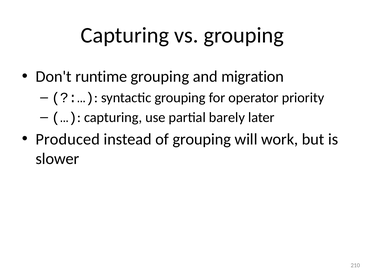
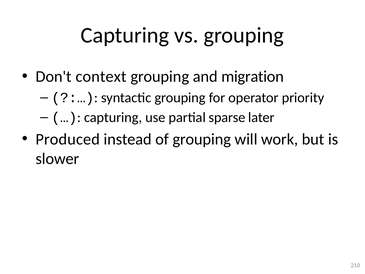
runtime: runtime -> context (101, 77)
barely: barely -> sparse (227, 117)
